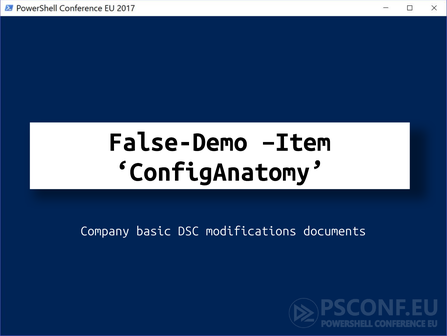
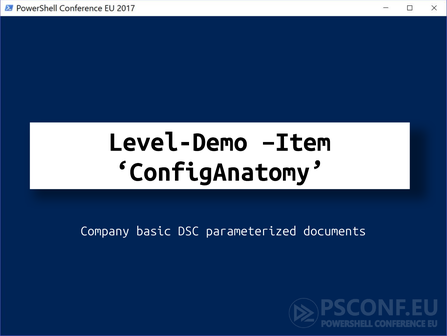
False-Demo: False-Demo -> Level-Demo (178, 142)
modifications: modifications -> parameterized (251, 231)
